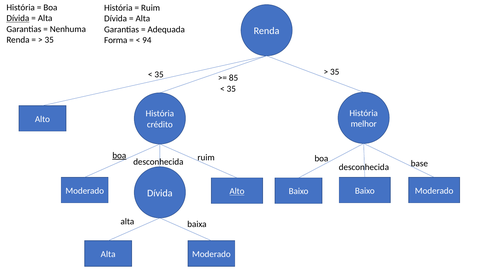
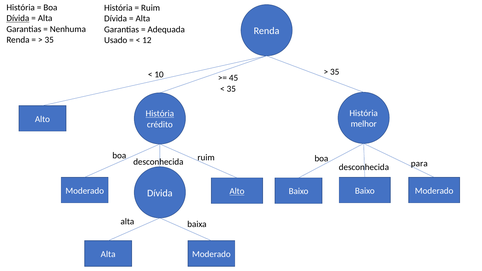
Forma: Forma -> Usado (116, 40)
94: 94 -> 12 (147, 40)
35: 35 -> 10 (159, 75)
85: 85 -> 45 (234, 78)
História underline: none -> present (160, 114)
boa underline: present -> none (119, 155)
base: base -> para (419, 164)
